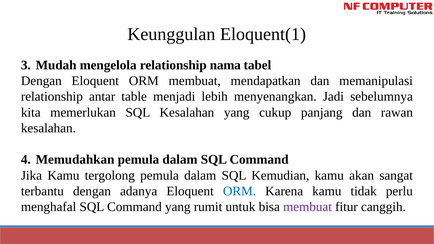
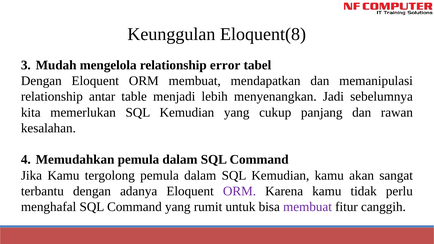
Eloquent(1: Eloquent(1 -> Eloquent(8 (263, 34)
nama: nama -> error (225, 65)
memerlukan SQL Kesalahan: Kesalahan -> Kemudian (187, 112)
ORM colour: blue -> purple (240, 191)
